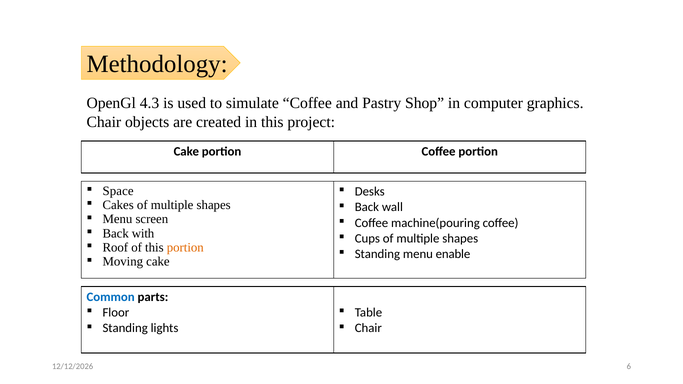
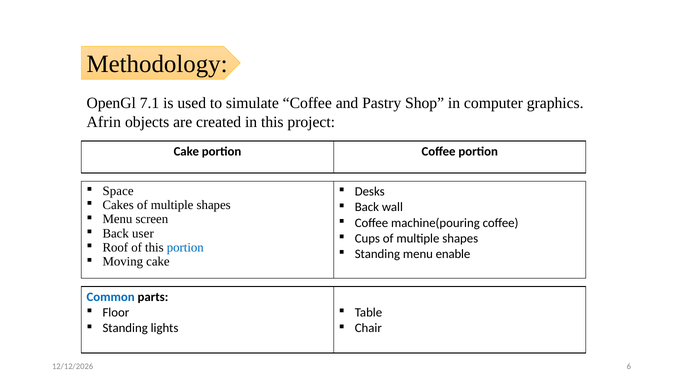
4.3: 4.3 -> 7.1 (150, 103)
Chair: Chair -> Afrin (104, 122)
with: with -> user (143, 233)
portion colour: orange -> blue (185, 248)
